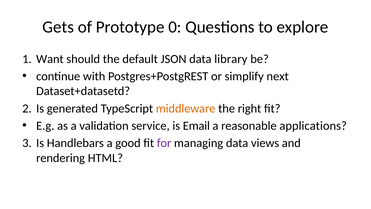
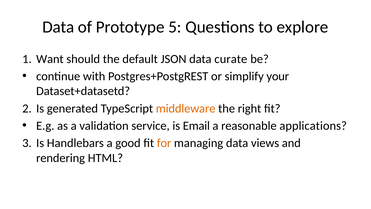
Gets: Gets -> Data (58, 27)
0: 0 -> 5 (175, 27)
library: library -> curate (231, 59)
next: next -> your (278, 76)
for colour: purple -> orange (164, 143)
